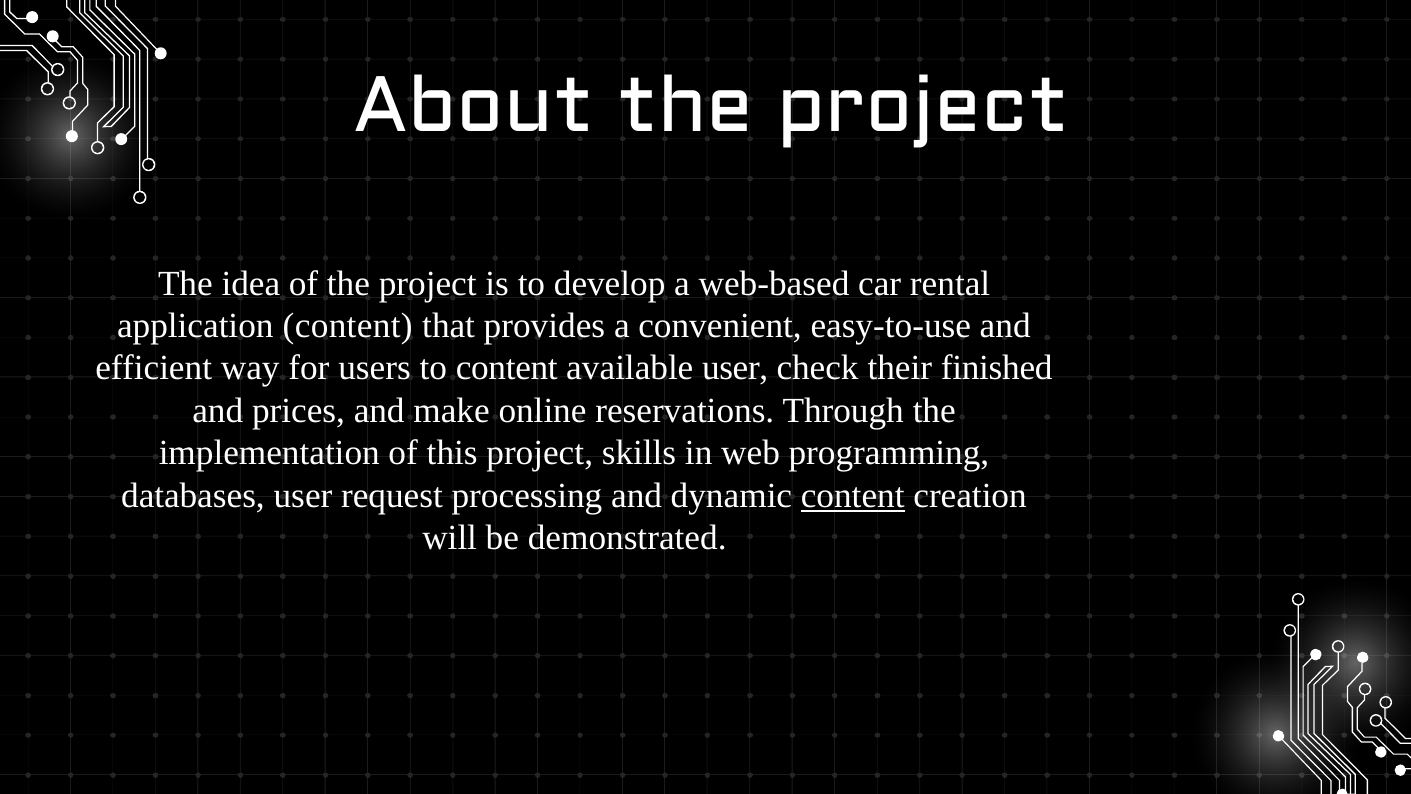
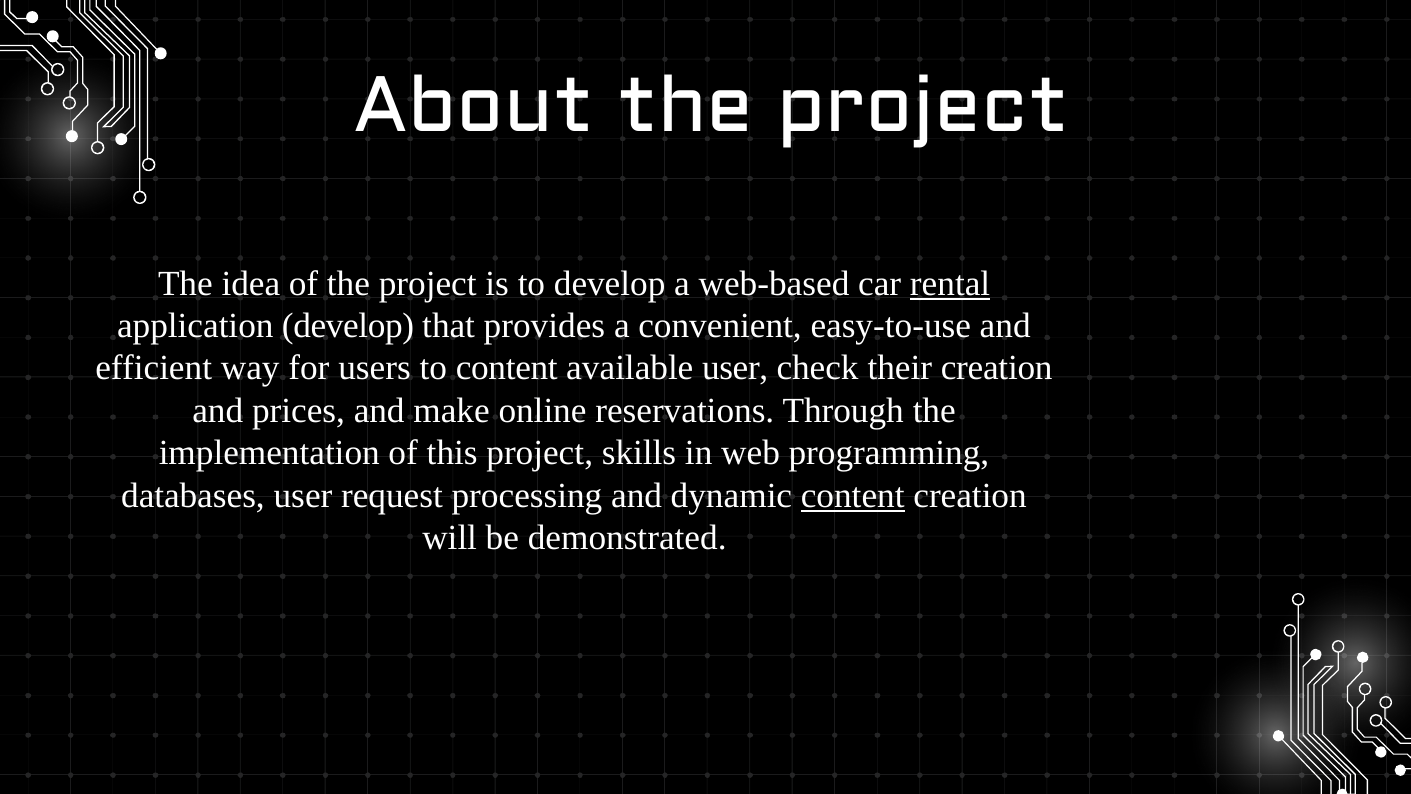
rental underline: none -> present (950, 284)
application content: content -> develop (348, 326)
their finished: finished -> creation (997, 368)
